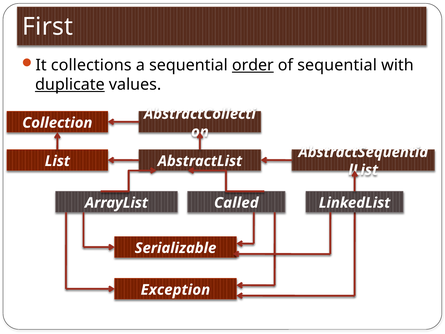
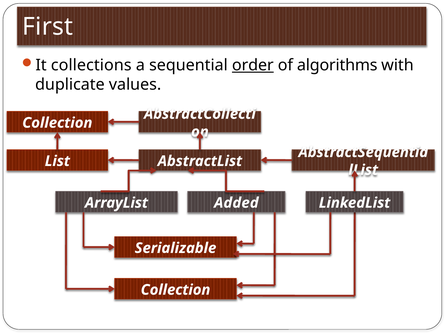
of sequential: sequential -> algorithms (337, 65)
duplicate underline: present -> none (70, 84)
Called: Called -> Added (236, 203)
Exception: Exception -> Collection (176, 290)
